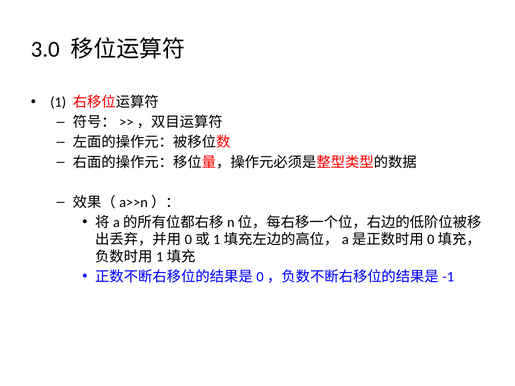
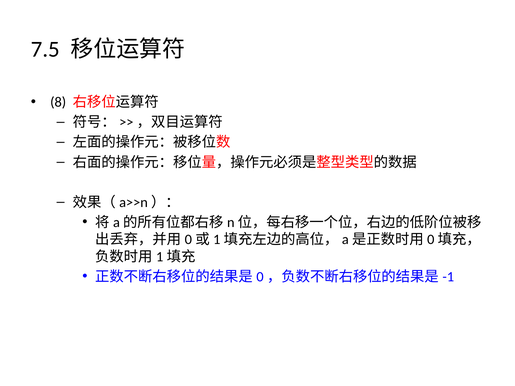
3.0: 3.0 -> 7.5 (45, 49)
1: 1 -> 8 (58, 102)
